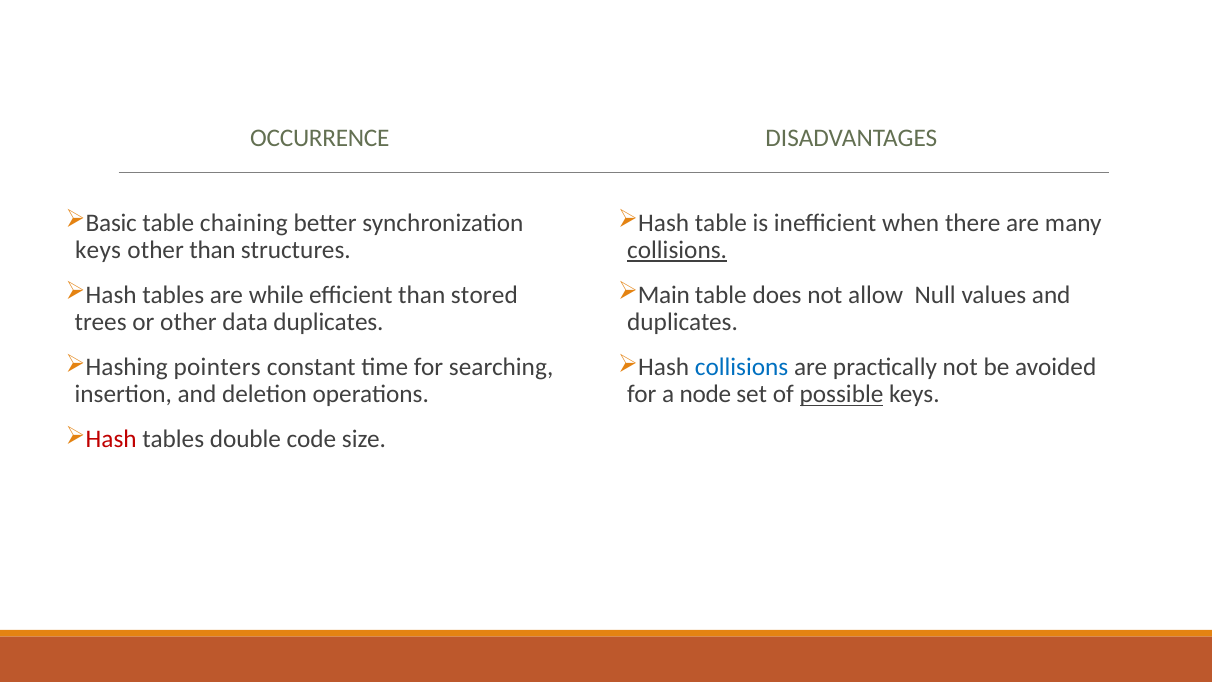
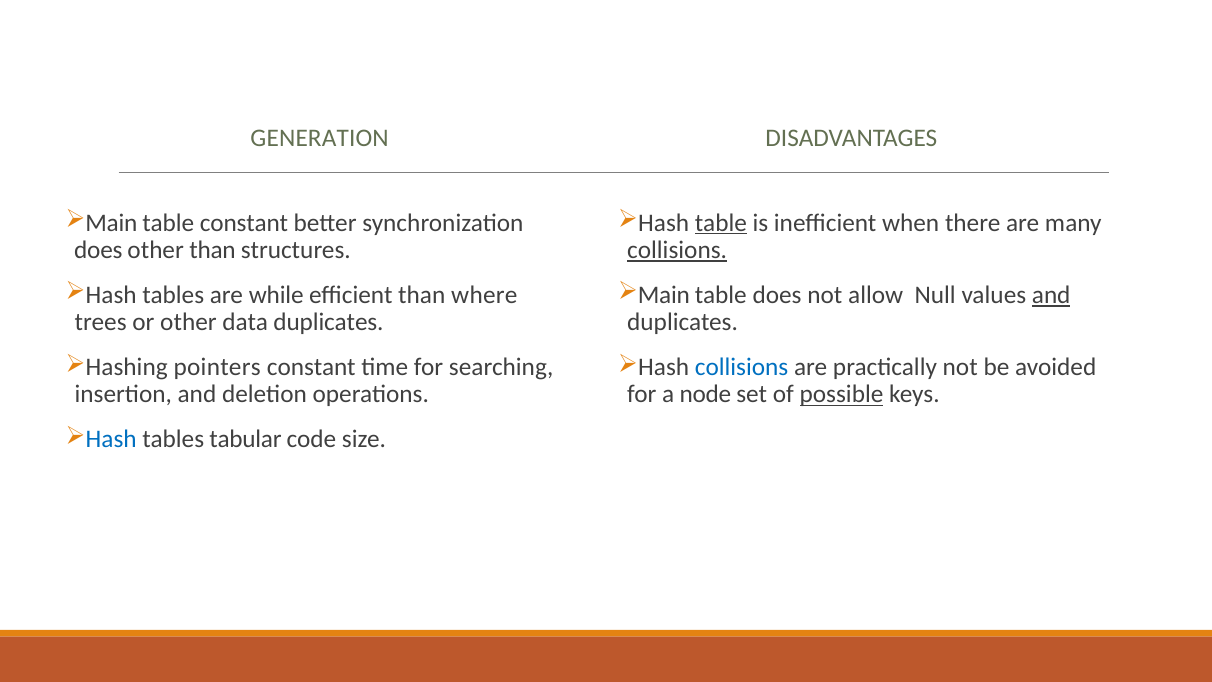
OCCURRENCE: OCCURRENCE -> GENERATION (320, 138)
Basic: Basic -> Main (111, 223)
table chaining: chaining -> constant (244, 223)
table underline: none -> present (721, 223)
keys: keys -> does (98, 250)
stored: stored -> where (484, 295)
and underline: none -> present (1051, 295)
Hash colour: red -> blue (111, 439)
double: double -> tabular (245, 439)
